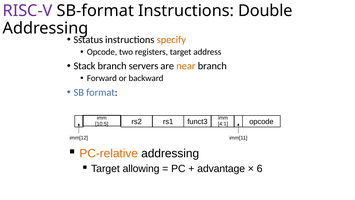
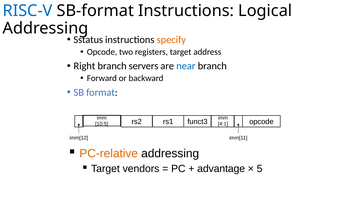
RISC-V colour: purple -> blue (28, 11)
Double: Double -> Logical (265, 11)
Stack: Stack -> Right (84, 66)
near colour: orange -> blue (186, 66)
allowing: allowing -> vendors (141, 168)
6: 6 -> 5 (260, 168)
